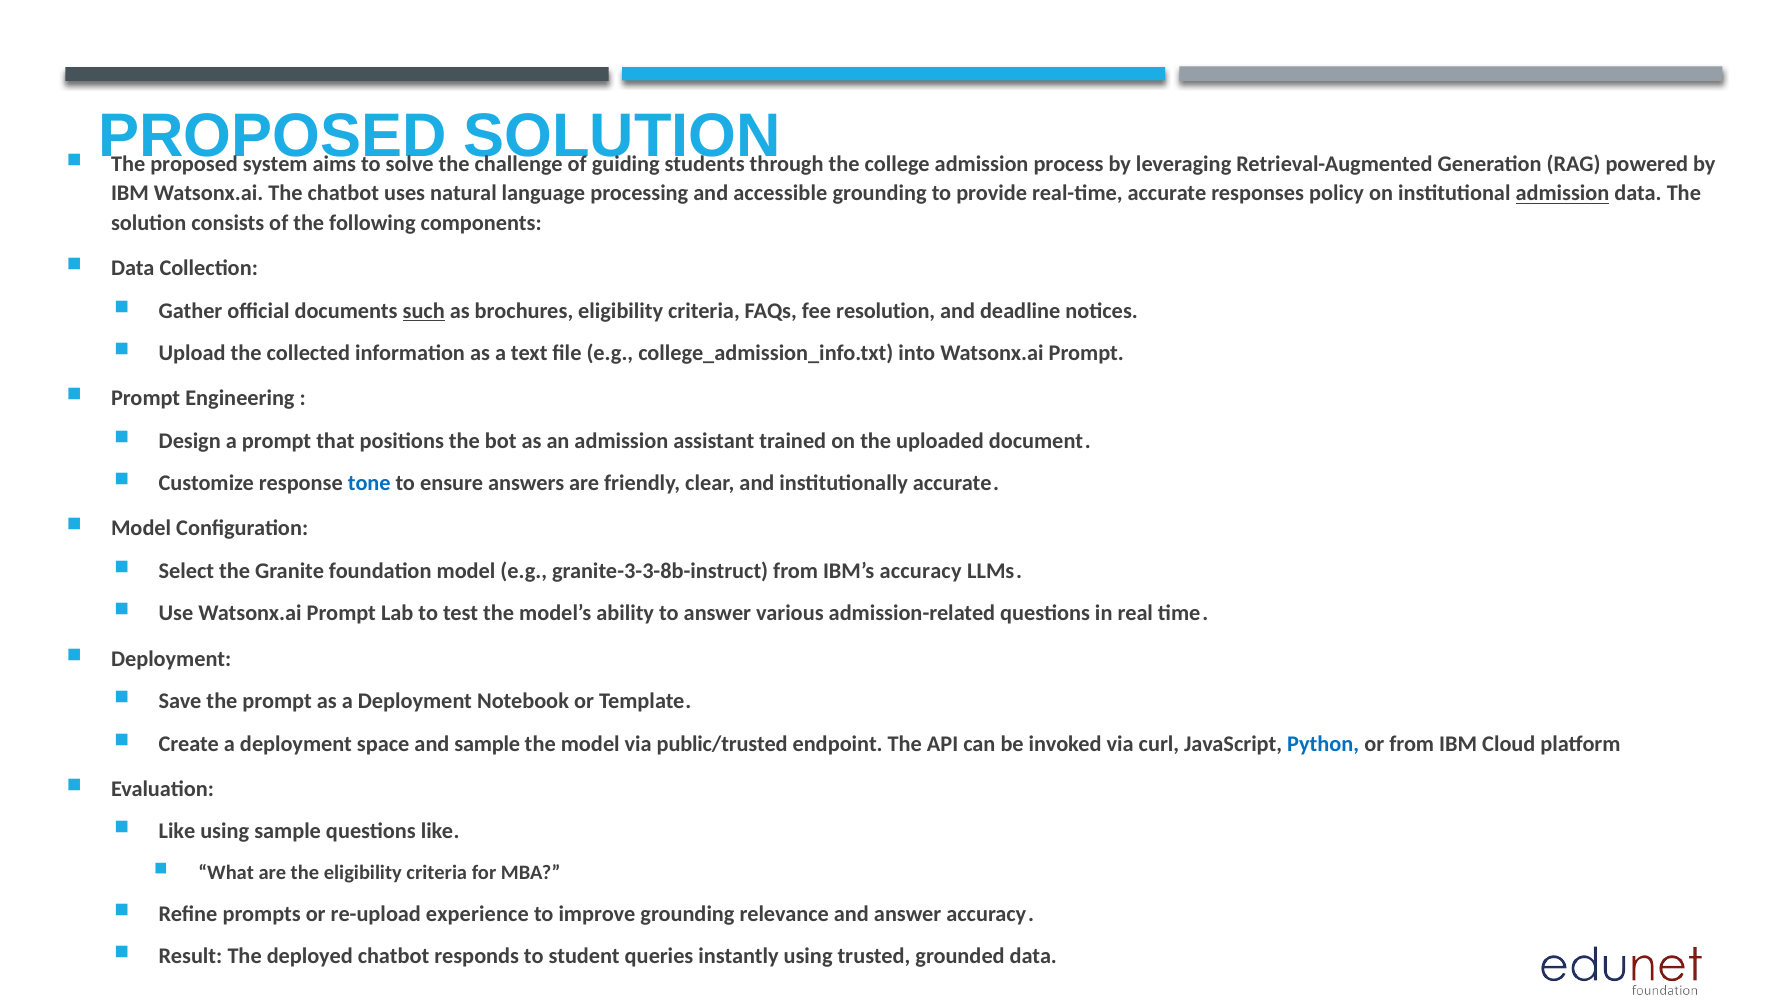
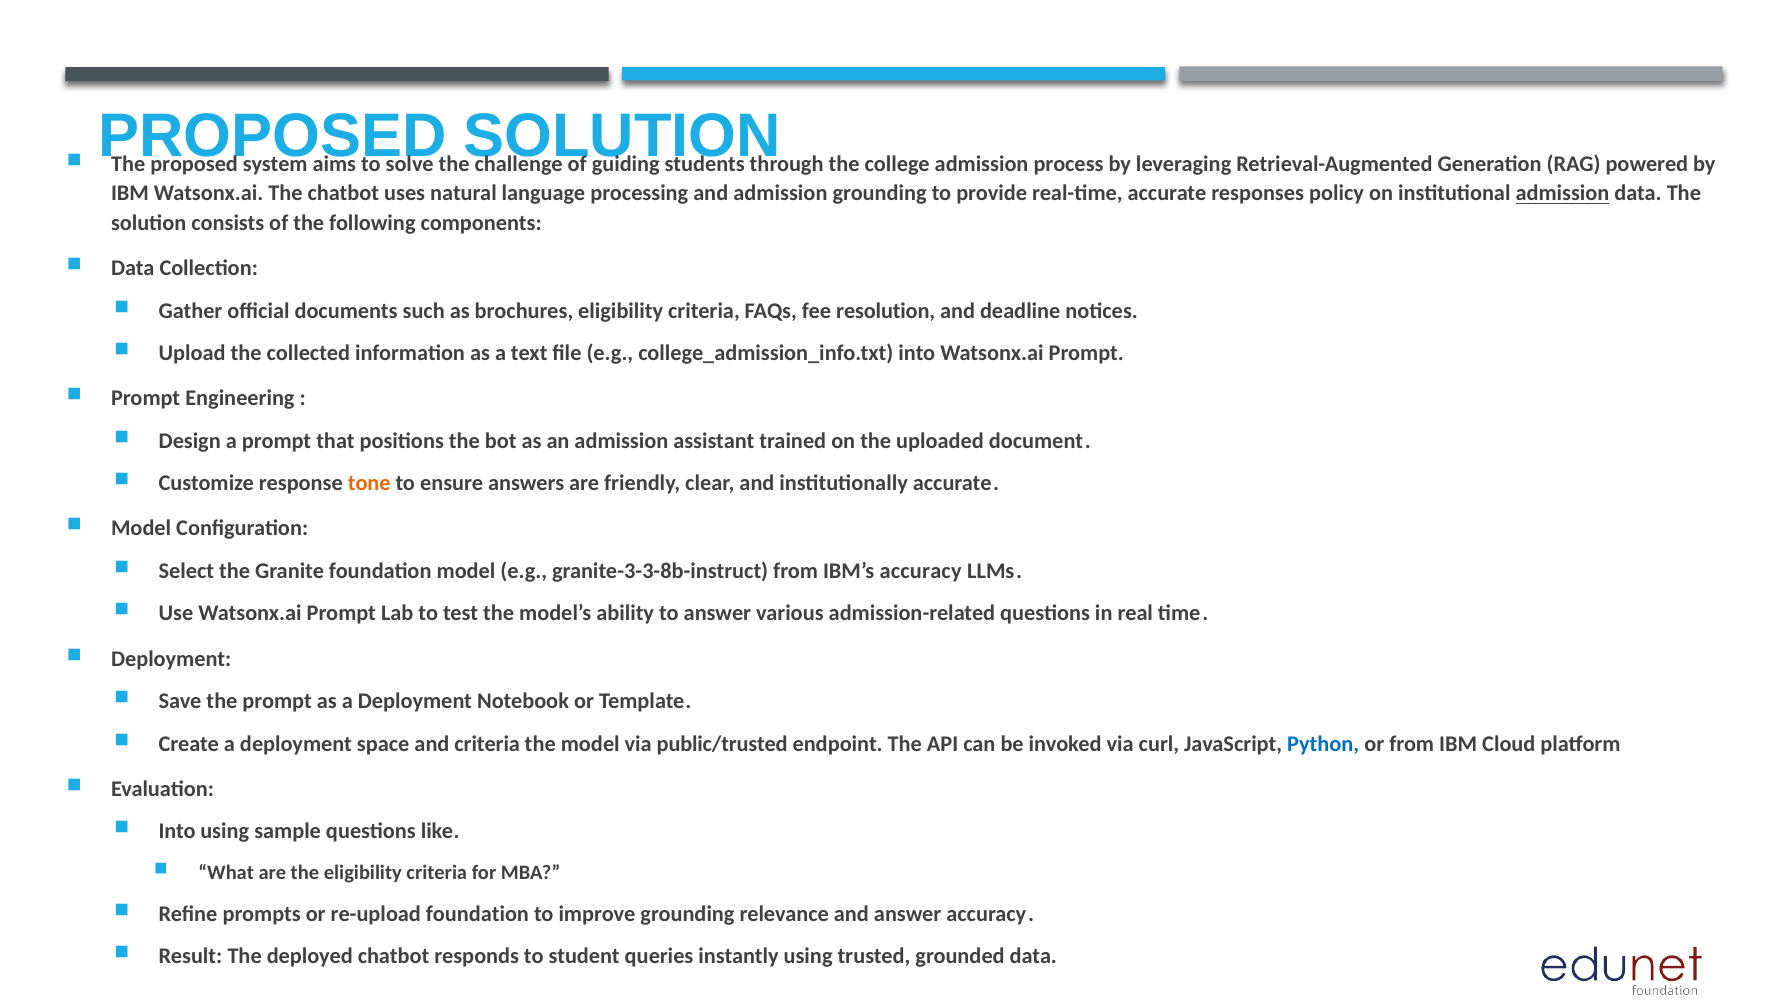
and accessible: accessible -> admission (780, 194)
such underline: present -> none (424, 311)
tone colour: blue -> orange (369, 483)
and sample: sample -> criteria (487, 744)
Like: Like -> Into (177, 831)
re-upload experience: experience -> foundation (477, 914)
